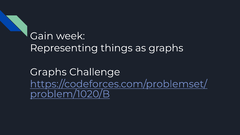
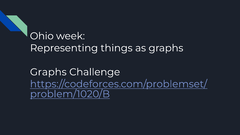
Gain: Gain -> Ohio (42, 36)
